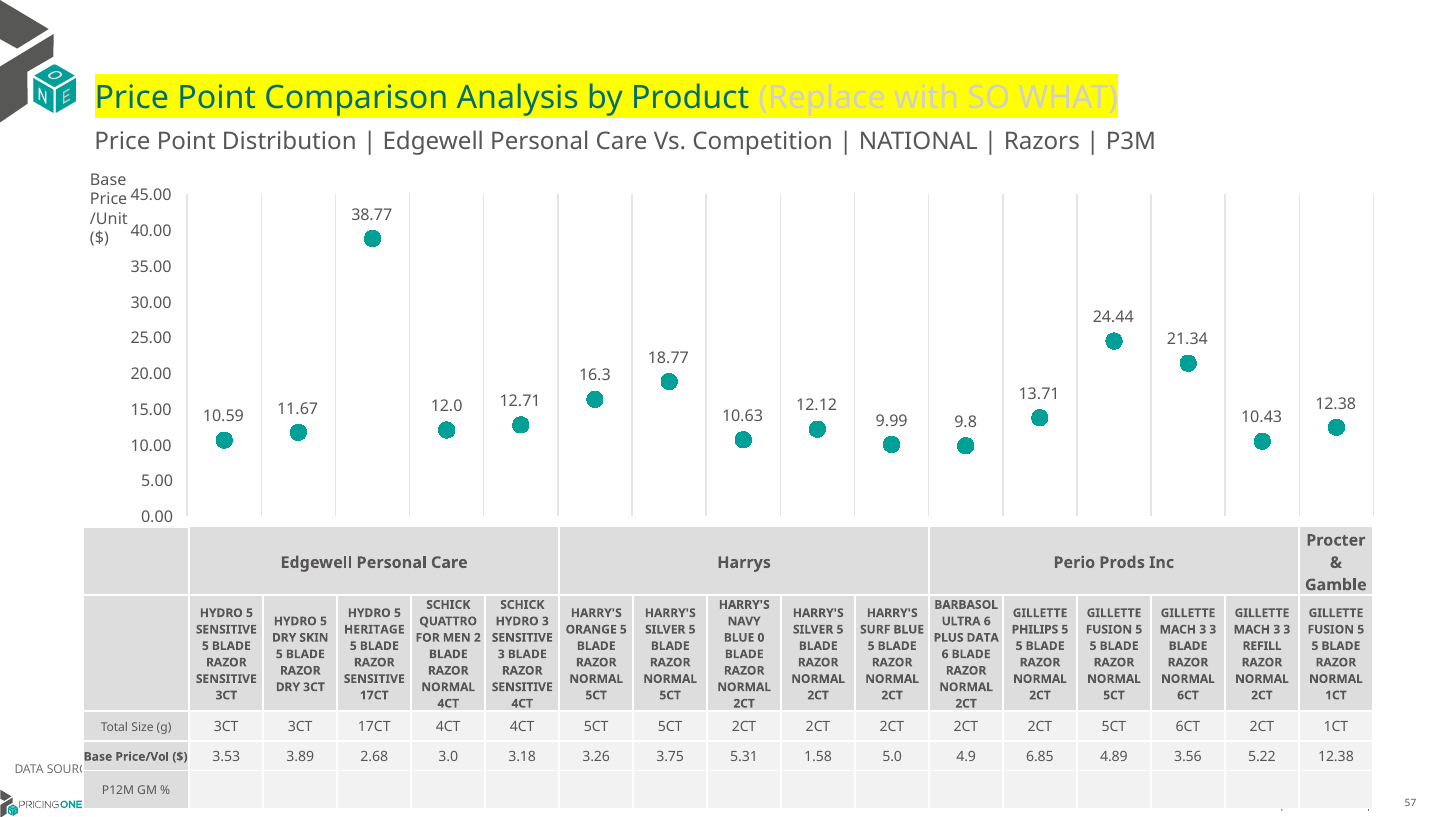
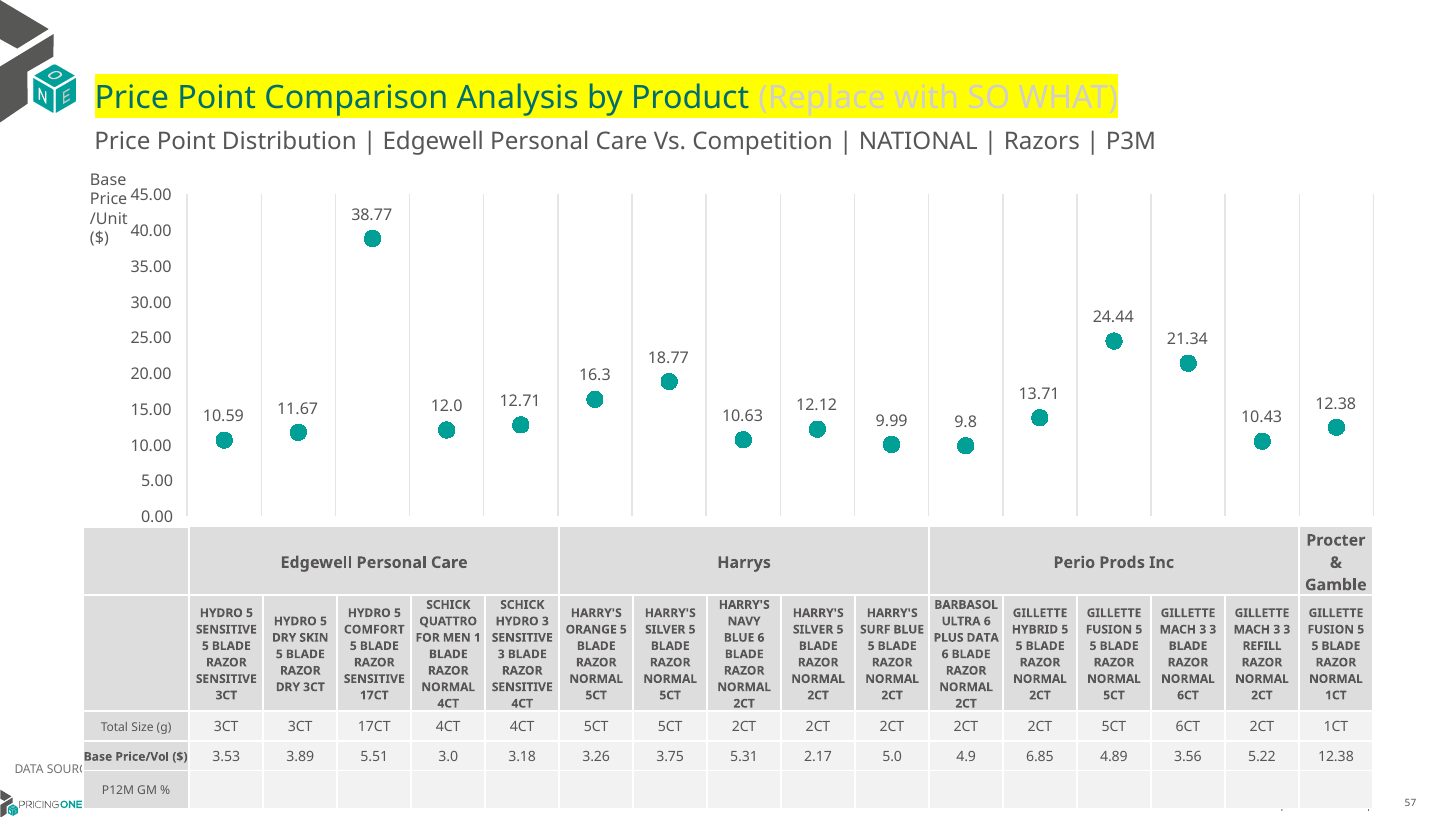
HERITAGE: HERITAGE -> COMFORT (374, 629)
PHILIPS: PHILIPS -> HYBRID (1035, 629)
2: 2 -> 1 (477, 638)
BLUE 0: 0 -> 6 (761, 638)
2.68: 2.68 -> 5.51 (374, 757)
1.58: 1.58 -> 2.17 (818, 757)
